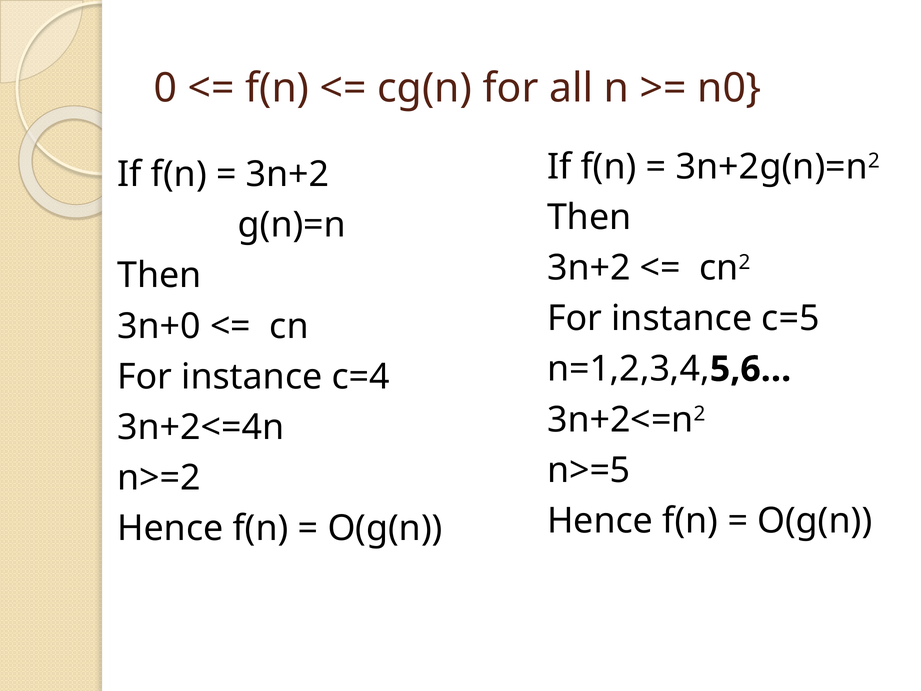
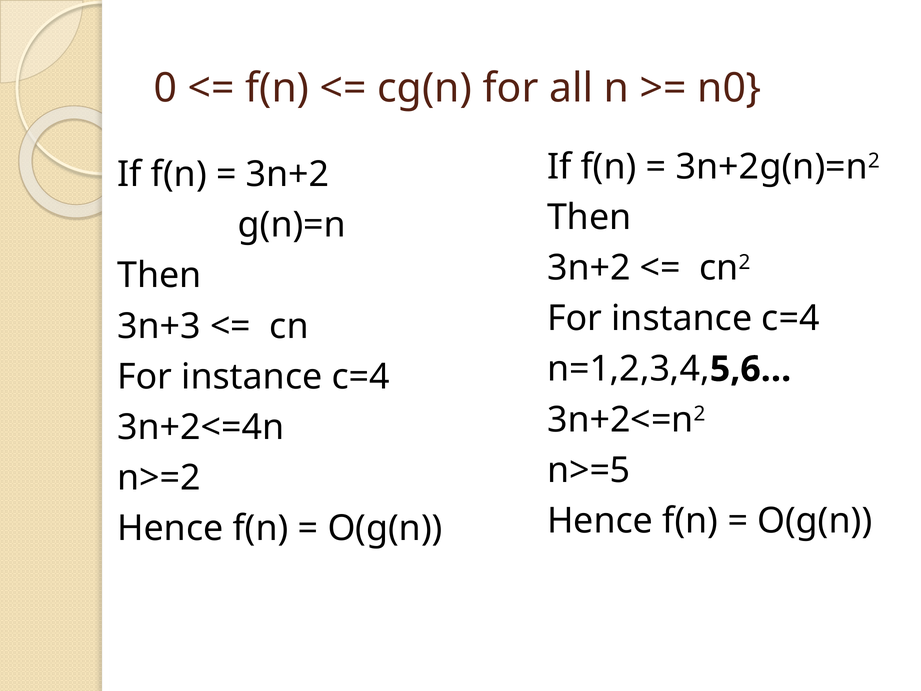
c=5: c=5 -> c=4 (791, 318)
3n+0: 3n+0 -> 3n+3 (159, 326)
